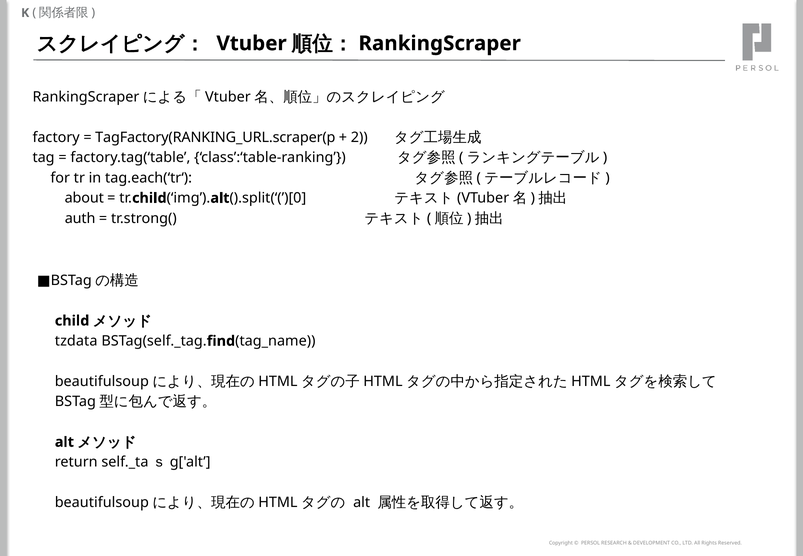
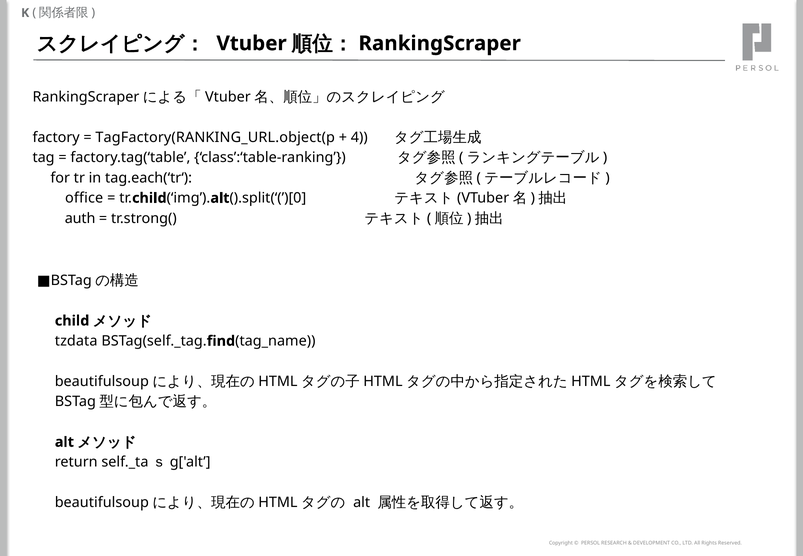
TagFactory(RANKING_URL.scraper(p: TagFactory(RANKING_URL.scraper(p -> TagFactory(RANKING_URL.object(p (215, 137)
2: 2 -> 4 (359, 137)
about: about -> office (84, 198)
